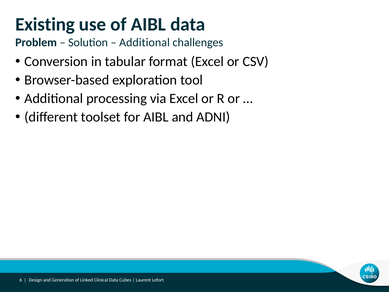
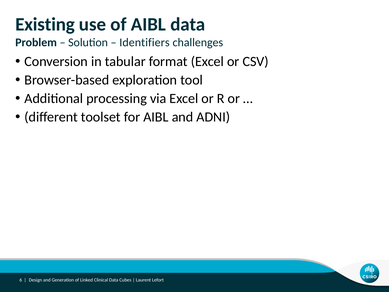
Additional: Additional -> Identifiers (144, 42)
